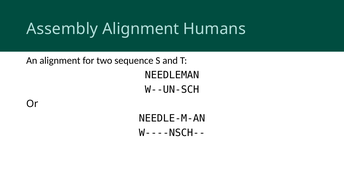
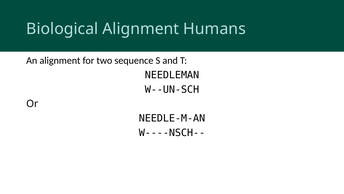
Assembly: Assembly -> Biological (62, 29)
